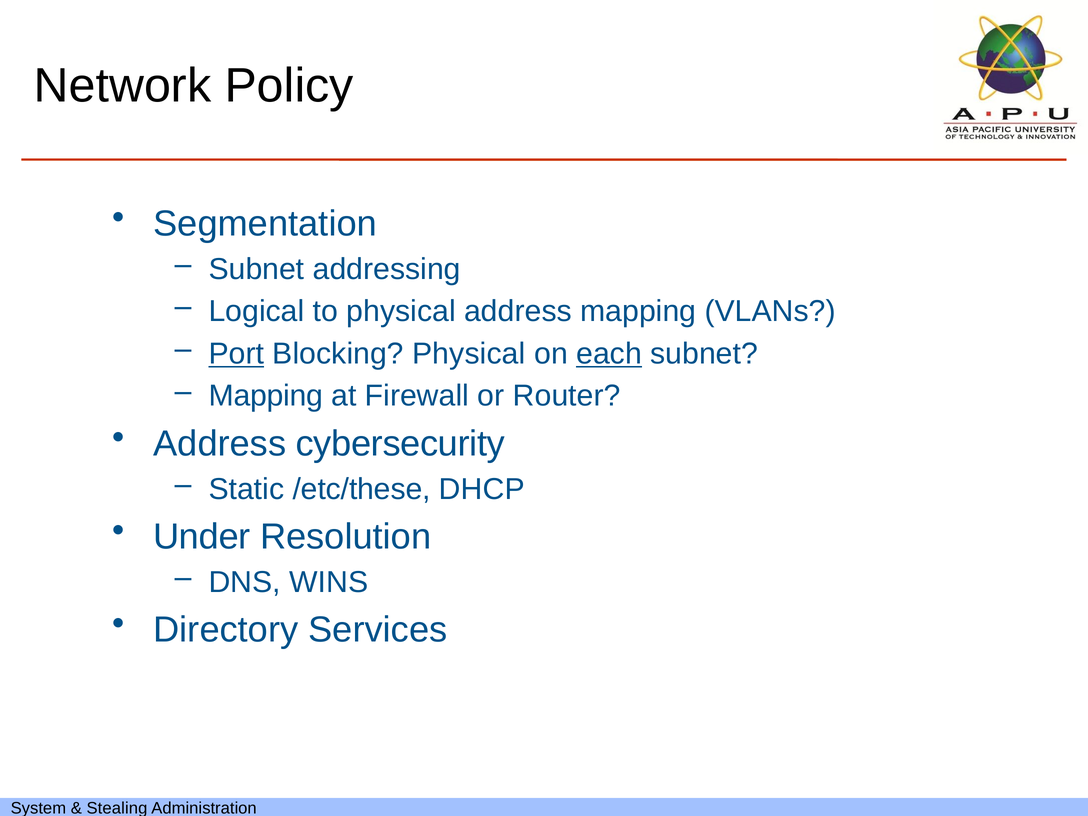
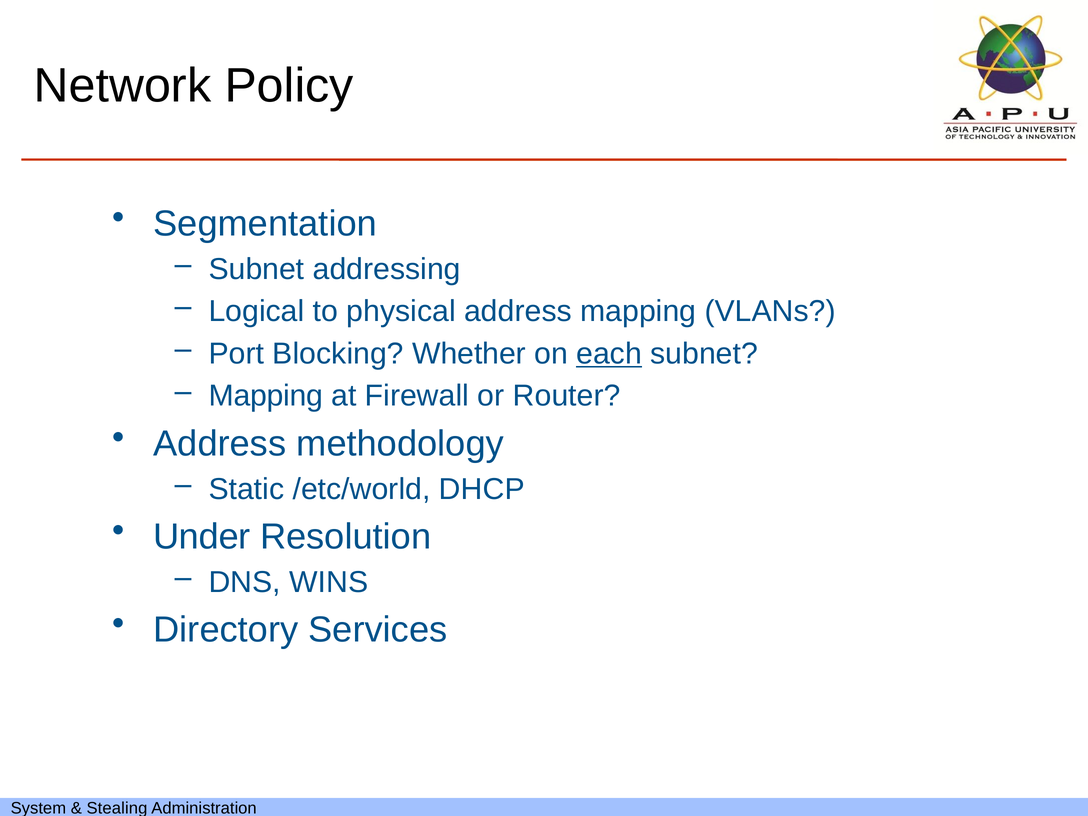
Port underline: present -> none (236, 354)
Blocking Physical: Physical -> Whether (469, 354)
cybersecurity: cybersecurity -> methodology (400, 444)
/etc/these: /etc/these -> /etc/world (362, 489)
